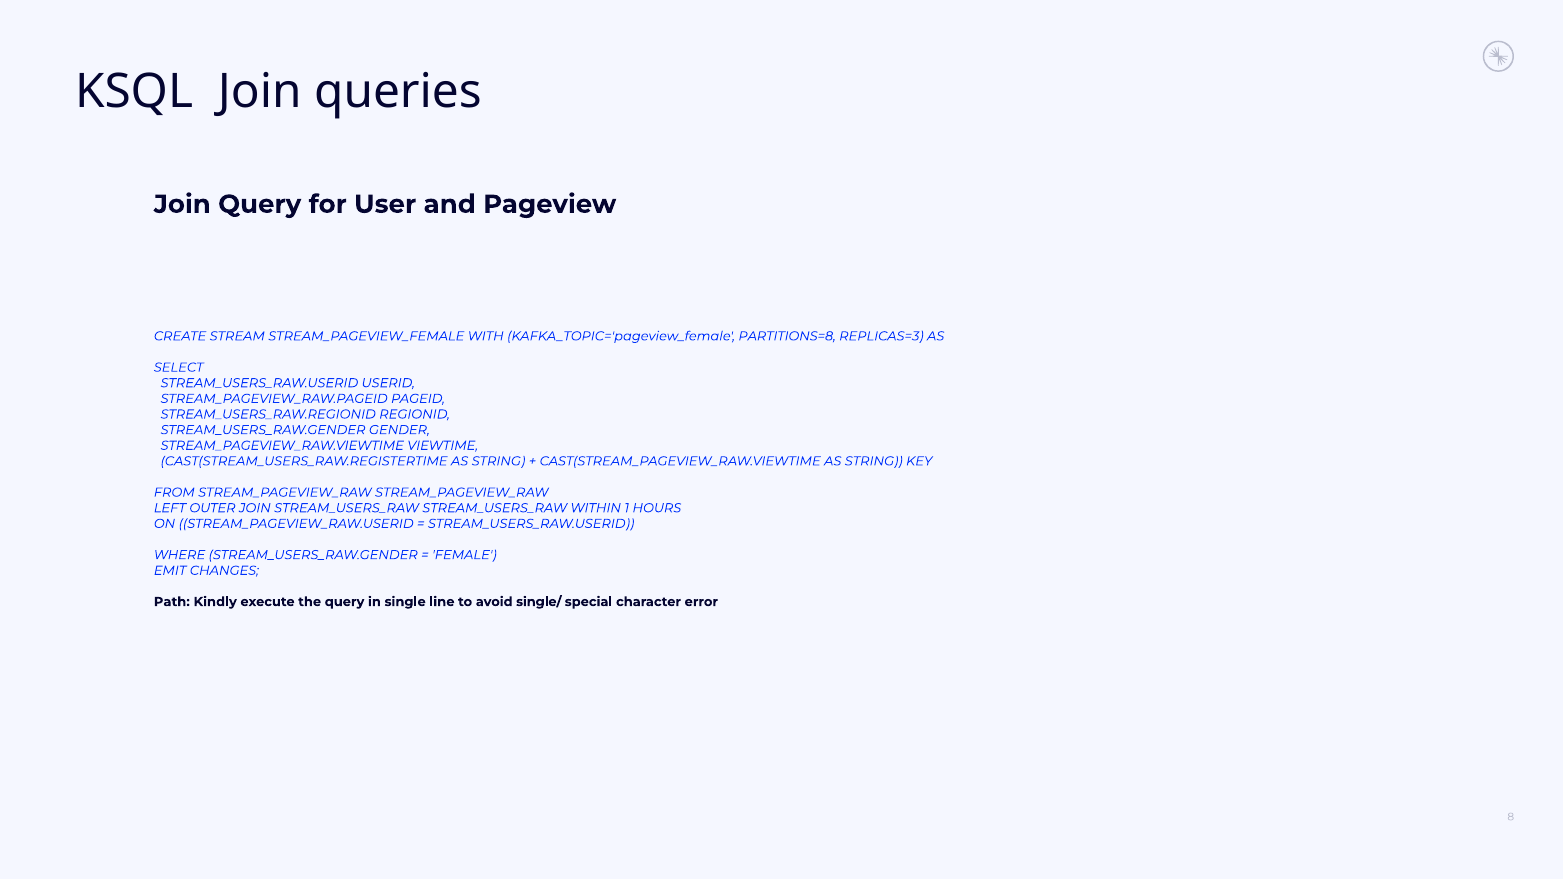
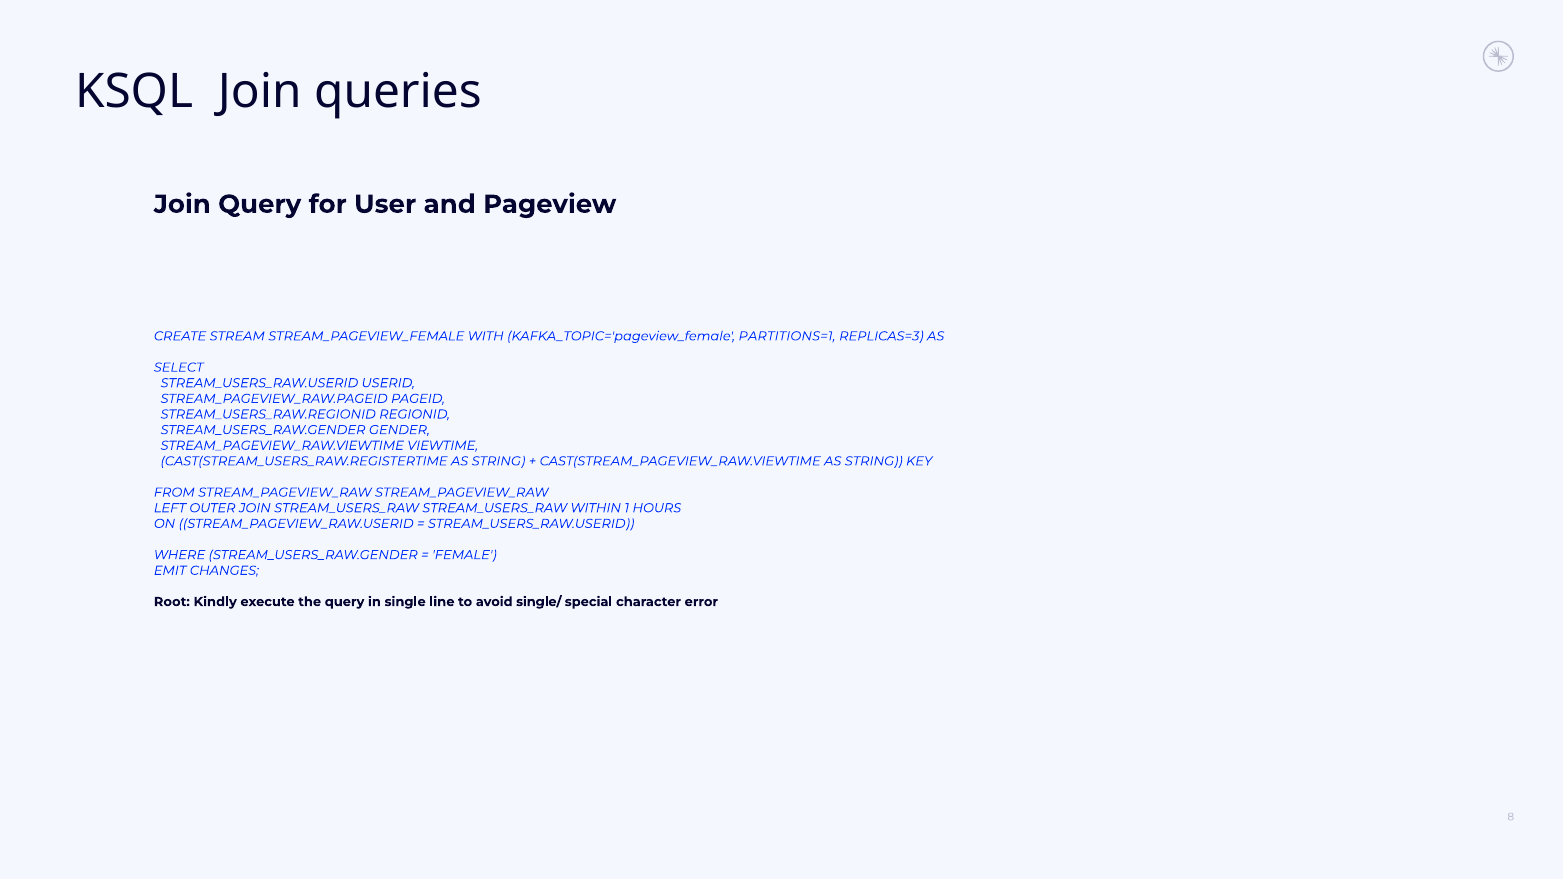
PARTITIONS=8: PARTITIONS=8 -> PARTITIONS=1 (787, 336)
Path: Path -> Root (172, 602)
